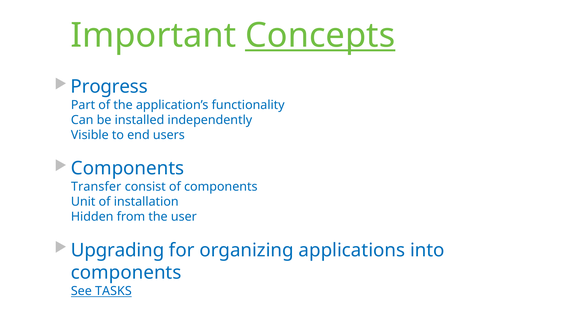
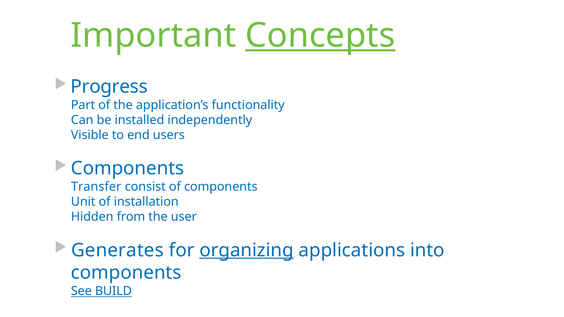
Upgrading: Upgrading -> Generates (117, 250)
organizing underline: none -> present (247, 250)
TASKS: TASKS -> BUILD (113, 291)
